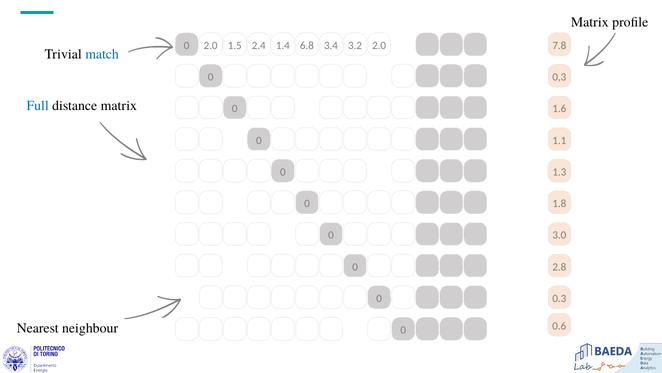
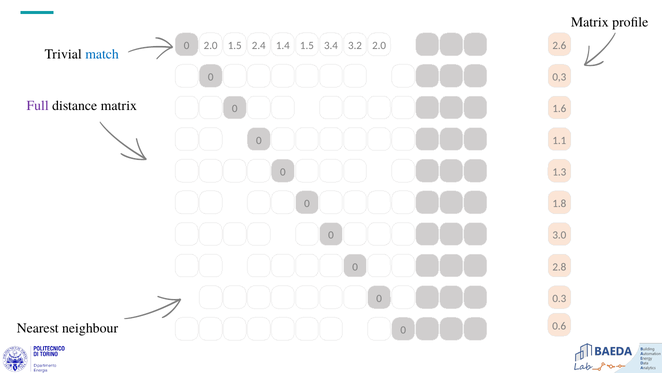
7.8: 7.8 -> 2.6 (559, 45)
2.4 6.8: 6.8 -> 1.5 (307, 46)
Full colour: blue -> purple (38, 106)
